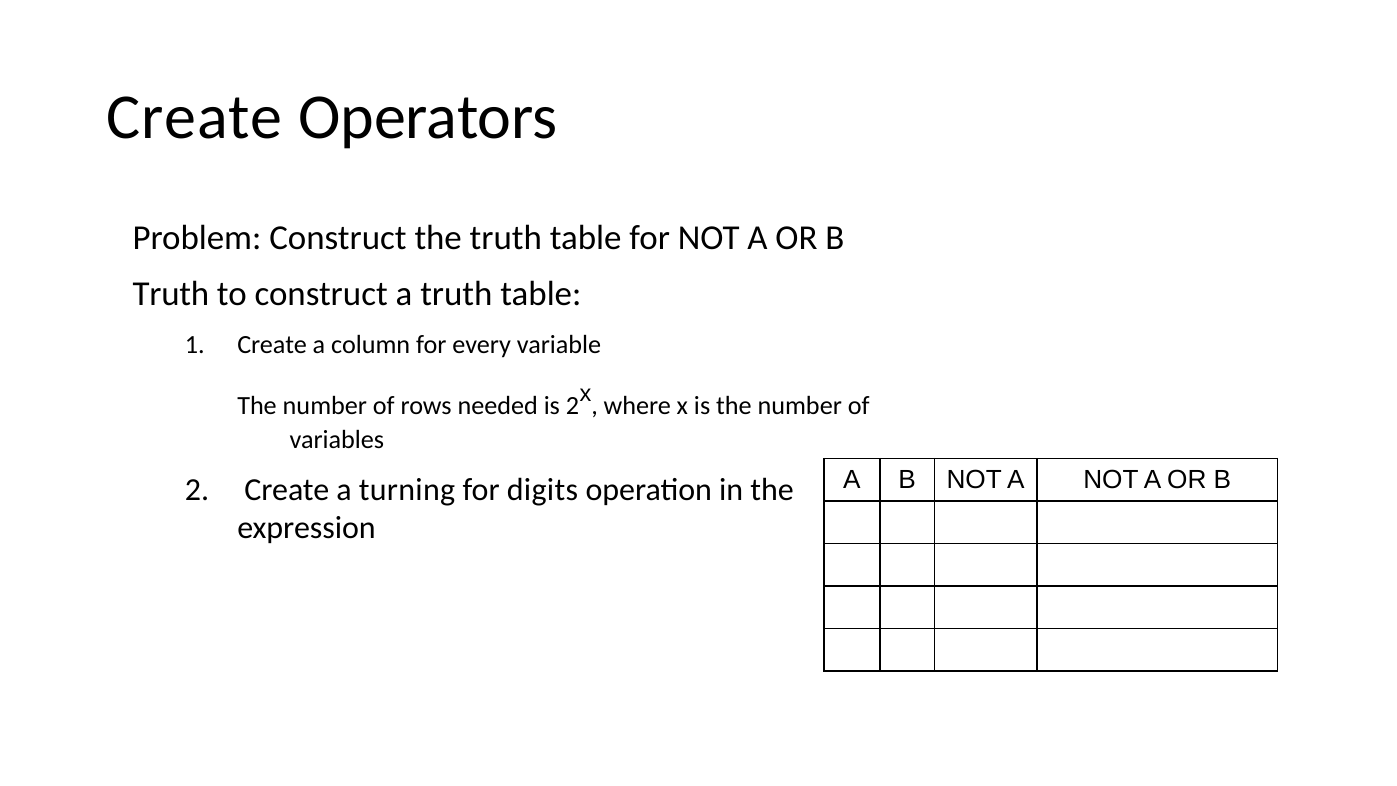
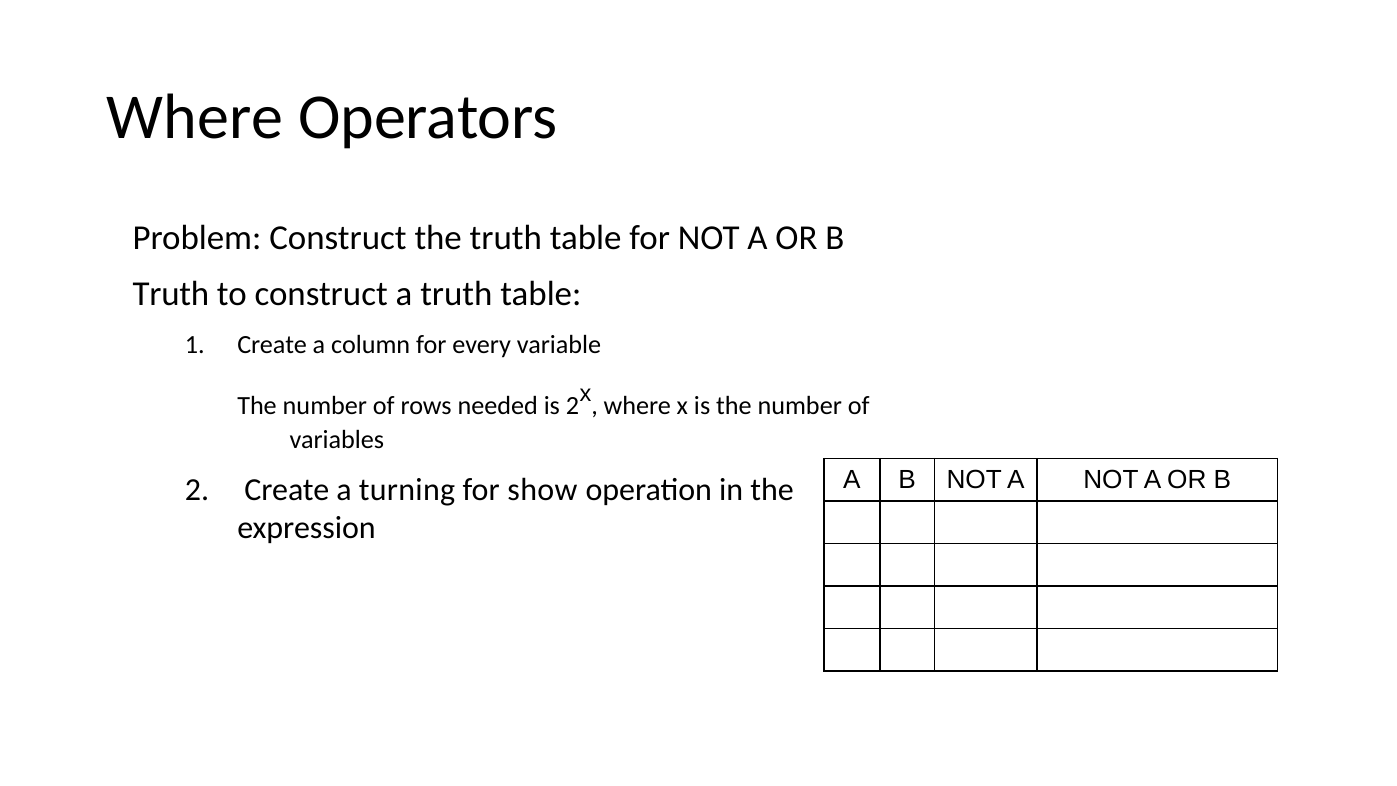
Create: Create -> Where (195, 117)
digits: digits -> show (542, 490)
